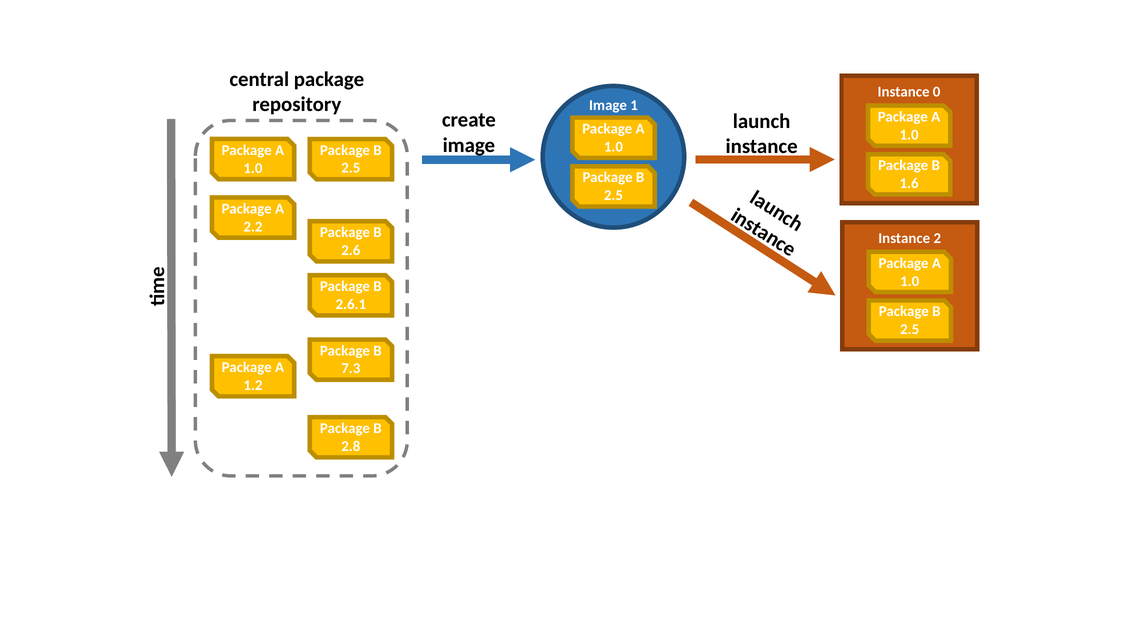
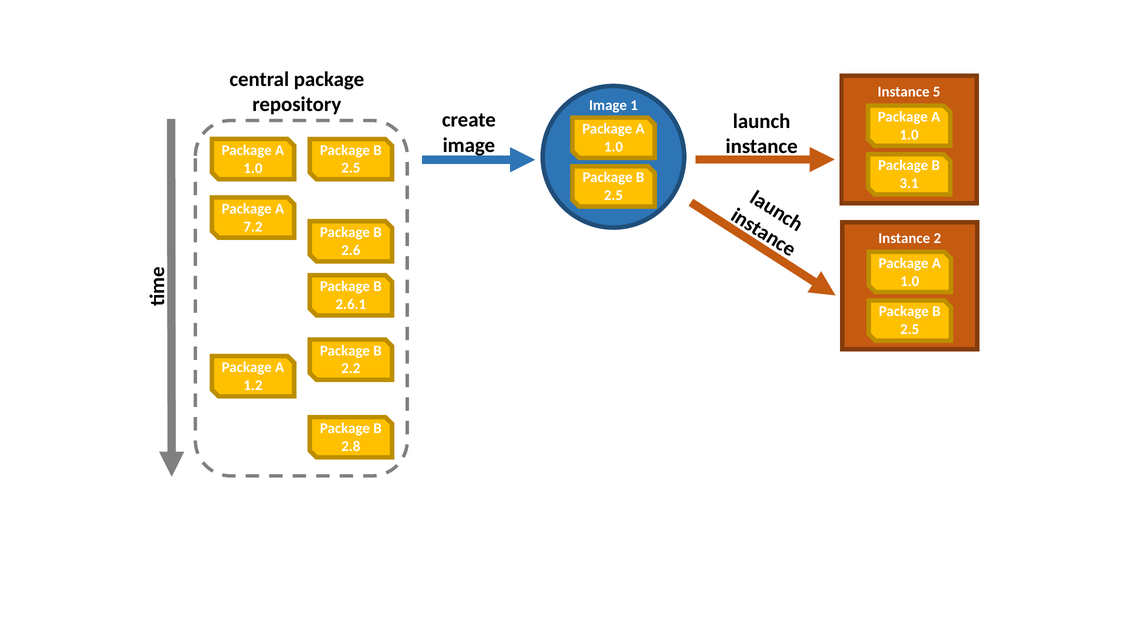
0: 0 -> 5 (937, 92)
1.6: 1.6 -> 3.1 (909, 183)
2.2: 2.2 -> 7.2 (253, 227)
7.3: 7.3 -> 2.2 (351, 368)
